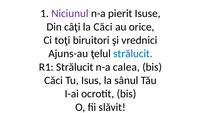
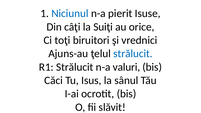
Niciunul colour: purple -> blue (70, 13)
la Căci: Căci -> Suiţi (103, 27)
calea: calea -> valuri (126, 67)
